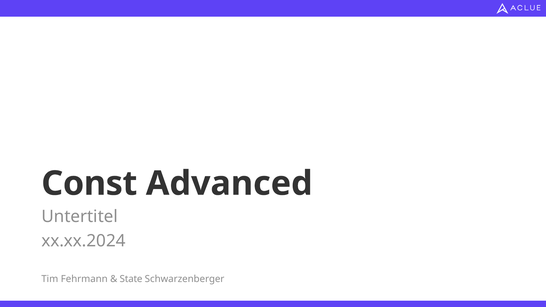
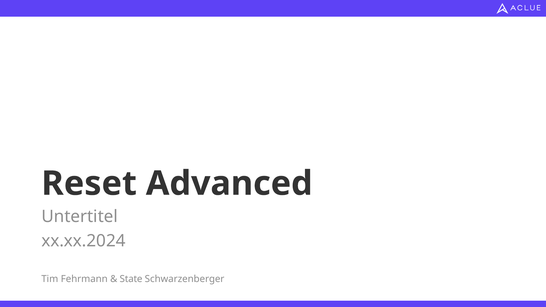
Const: Const -> Reset (89, 184)
